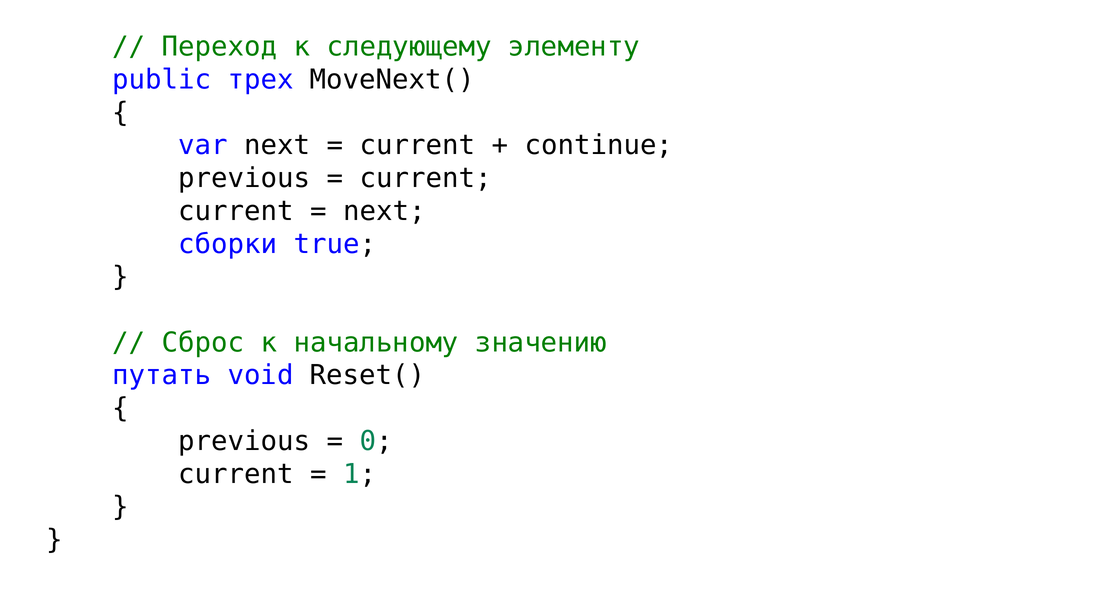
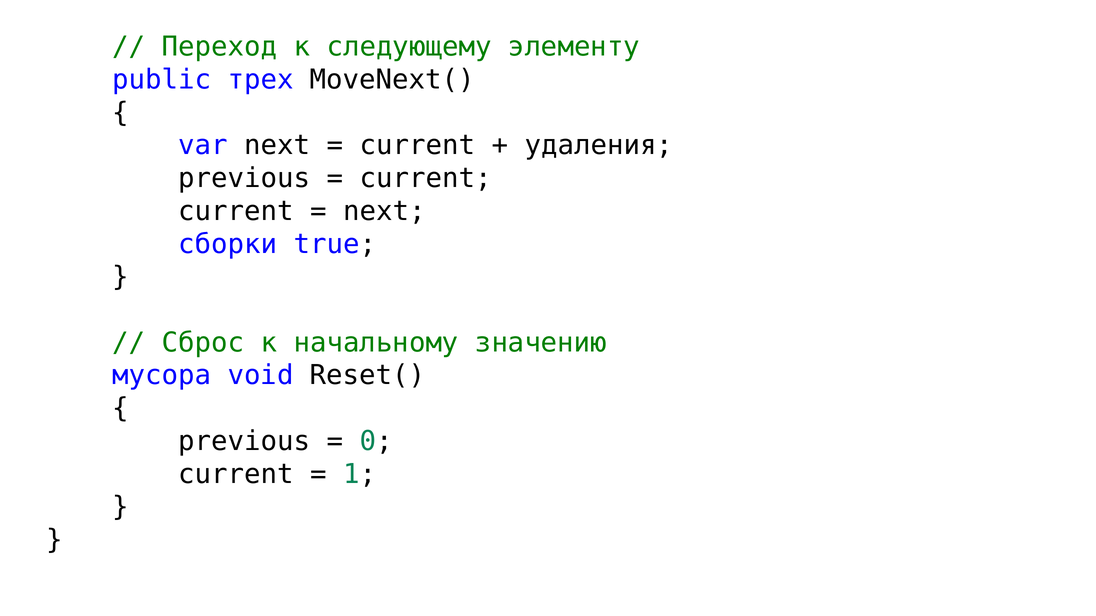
continue: continue -> удаления (599, 146)
путать: путать -> мусора (162, 376)
